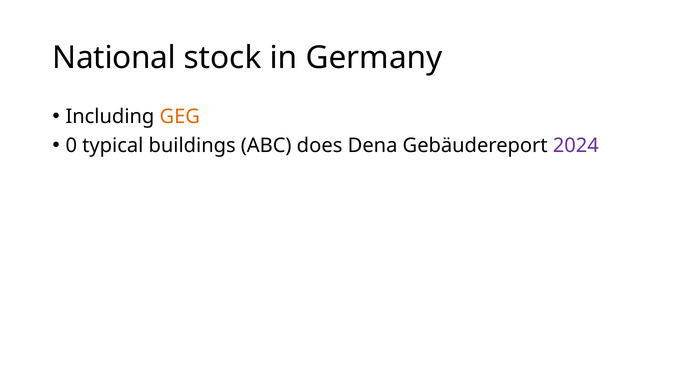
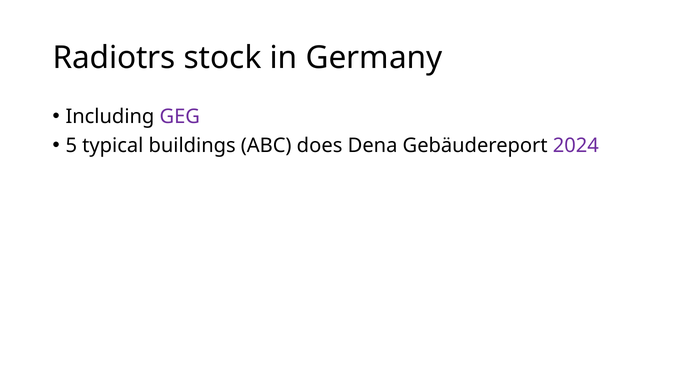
National: National -> Radiotrs (114, 58)
GEG colour: orange -> purple (180, 117)
0: 0 -> 5 (71, 146)
